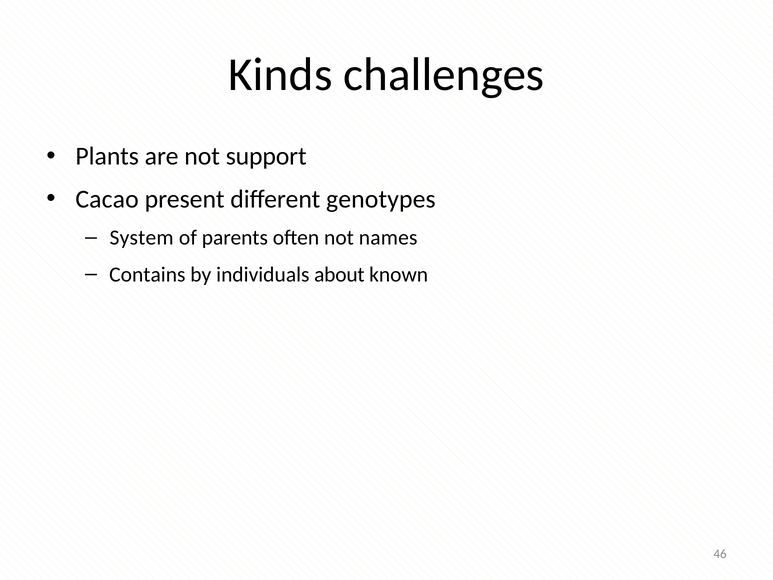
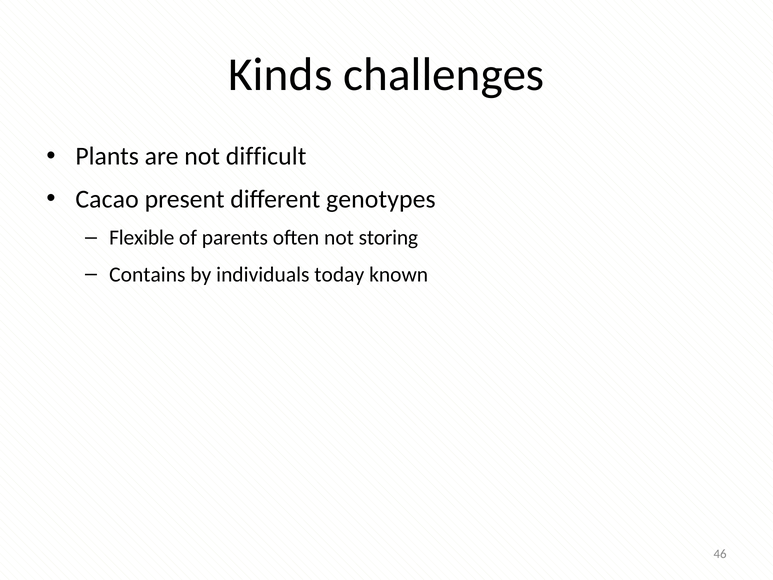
support: support -> difficult (266, 156)
System: System -> Flexible (142, 238)
names: names -> storing (388, 238)
about: about -> today (339, 274)
